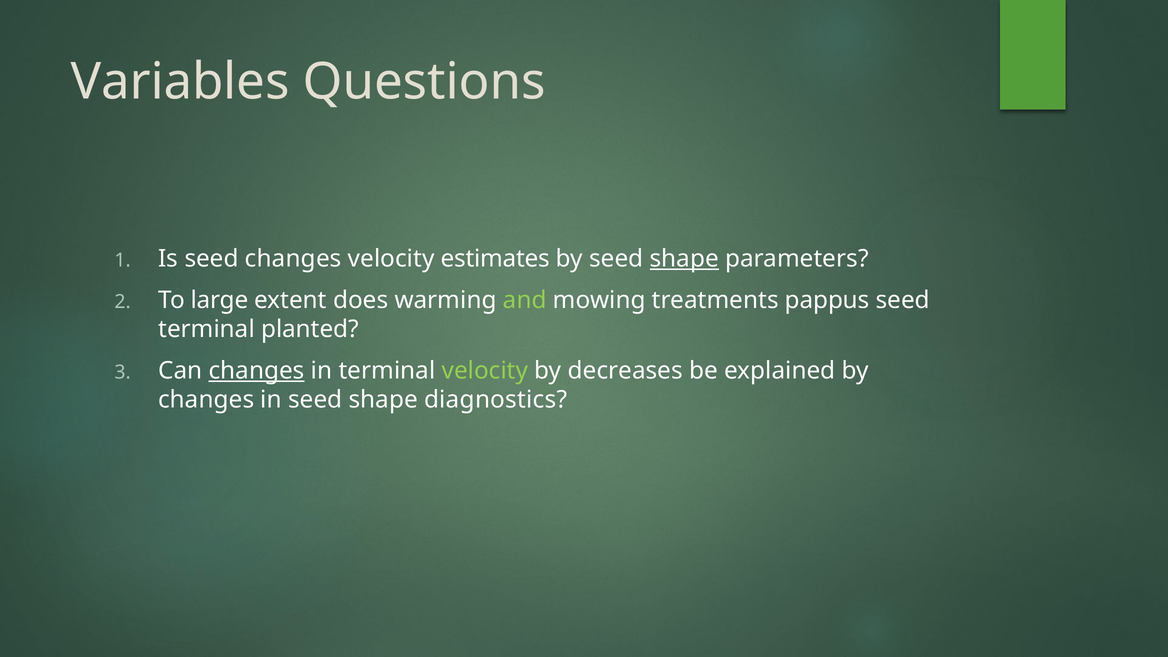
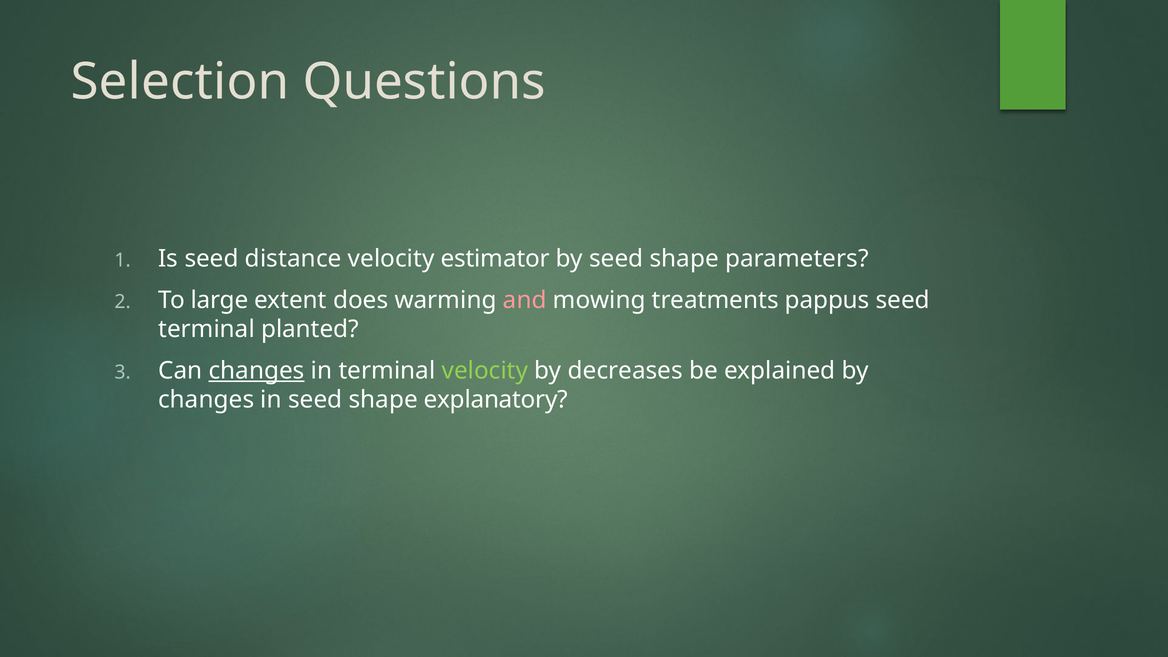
Variables: Variables -> Selection (180, 82)
seed changes: changes -> distance (293, 259)
estimates: estimates -> estimator (495, 259)
shape underline: present -> none (684, 259)
and colour: light green -> pink (525, 300)
diagnostics: diagnostics -> explanatory (496, 400)
